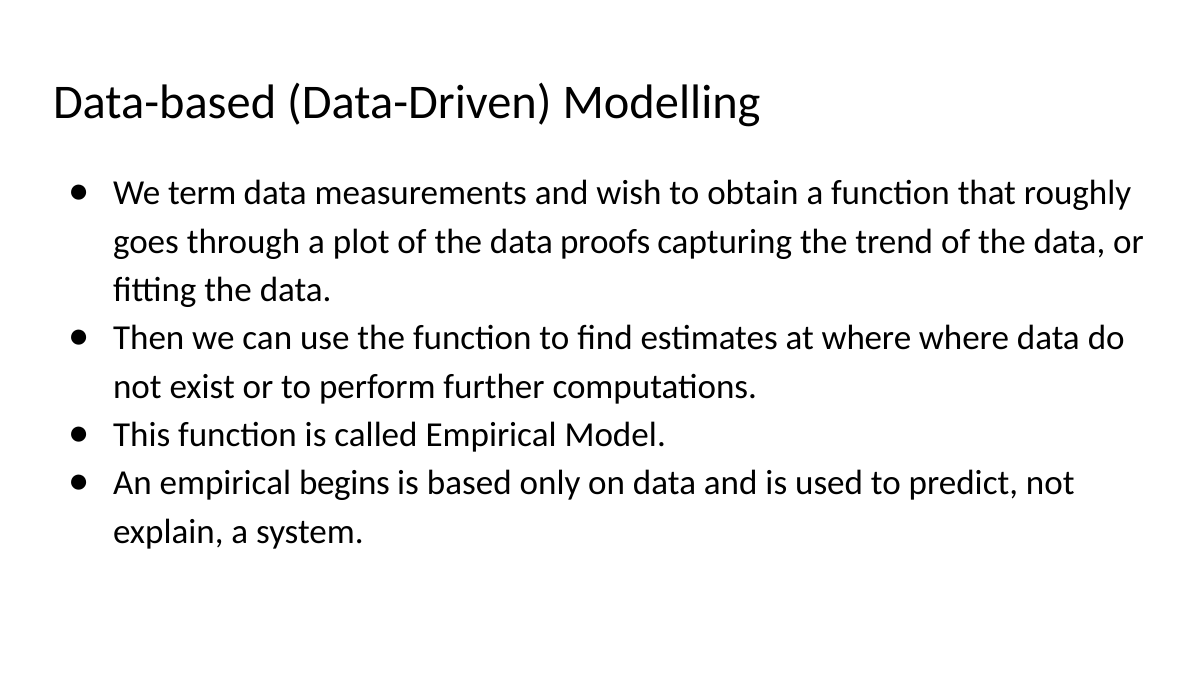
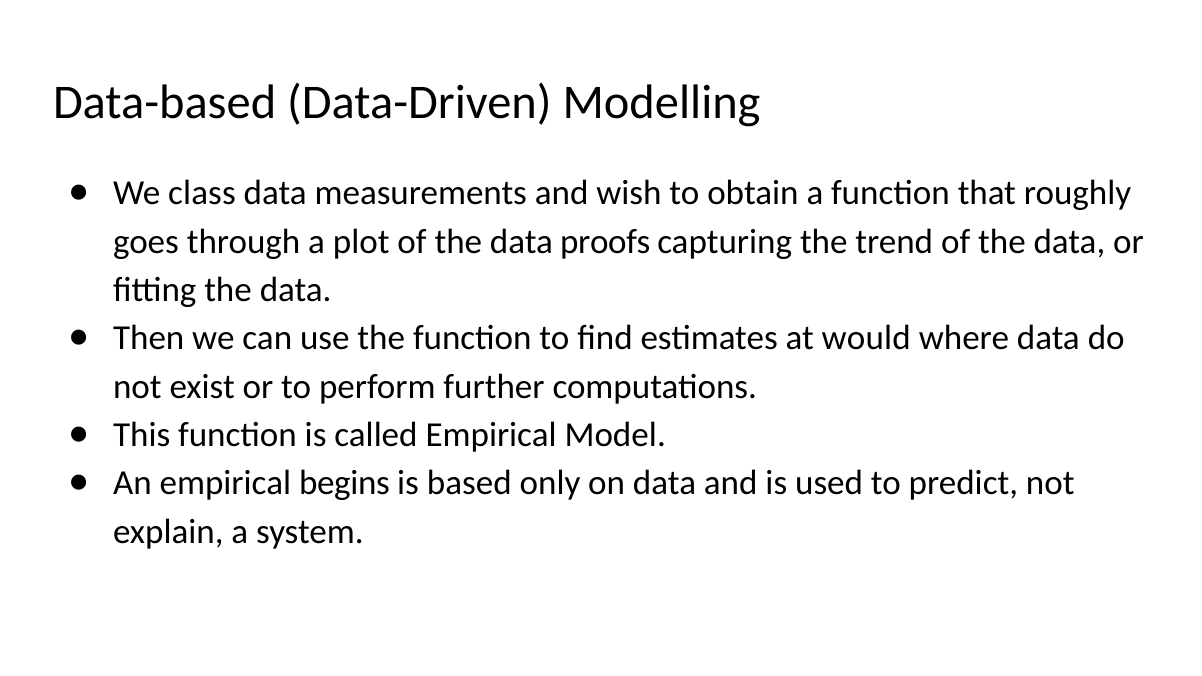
term: term -> class (202, 193)
at where: where -> would (866, 338)
